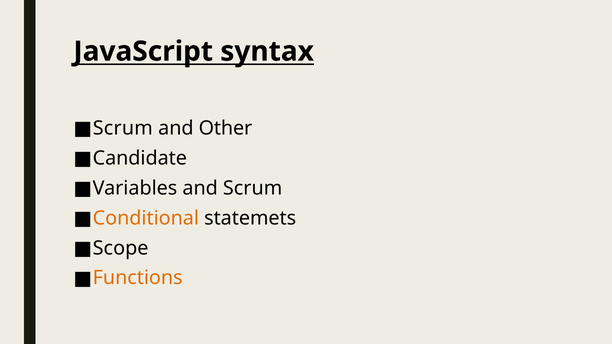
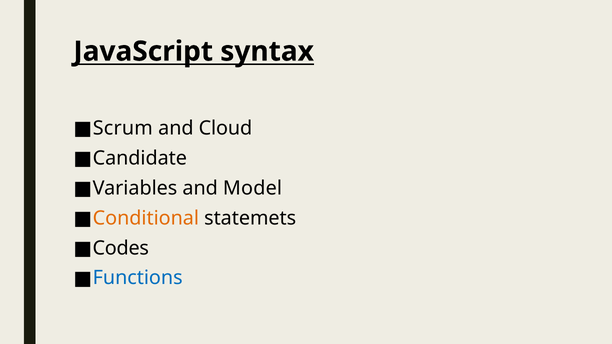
Other: Other -> Cloud (225, 128)
and Scrum: Scrum -> Model (253, 188)
Scope: Scope -> Codes (121, 248)
Functions colour: orange -> blue (138, 278)
